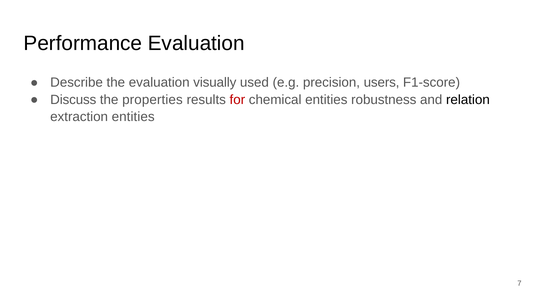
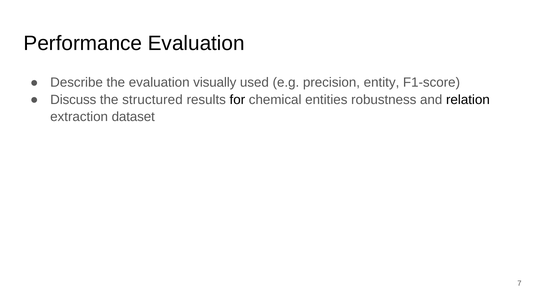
users: users -> entity (381, 83)
properties: properties -> structured (152, 100)
for colour: red -> black (237, 100)
extraction entities: entities -> dataset (133, 117)
